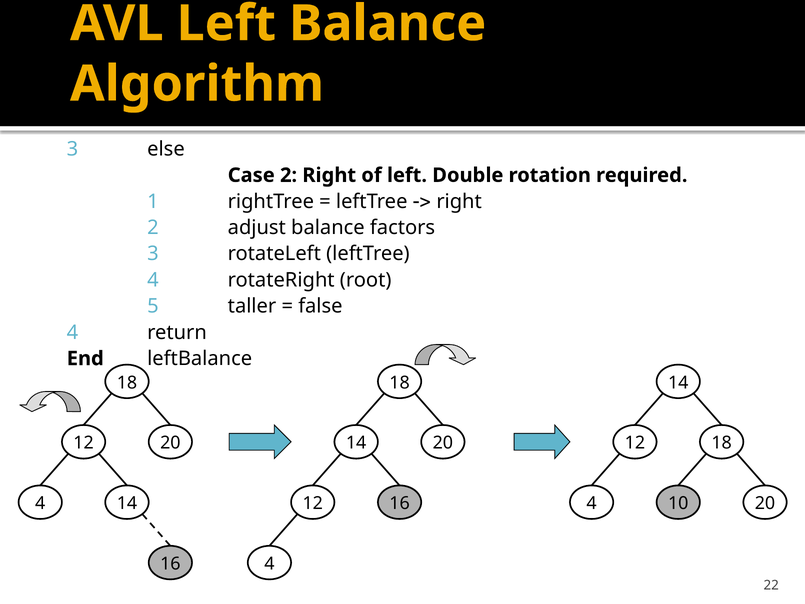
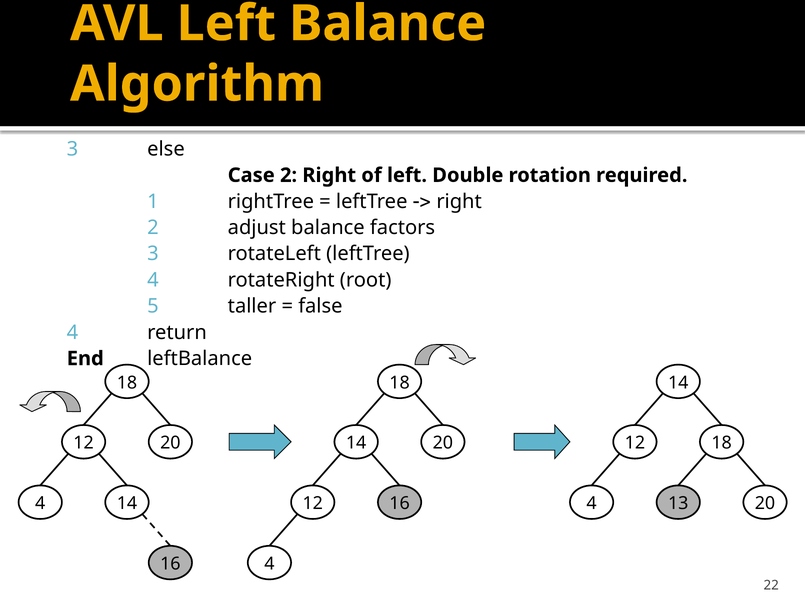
10: 10 -> 13 (678, 503)
